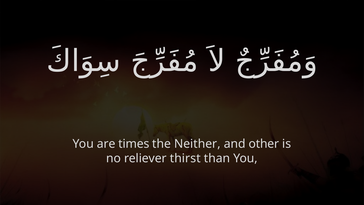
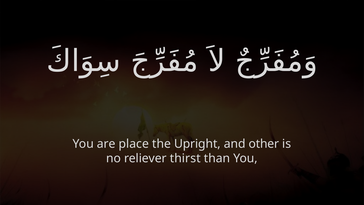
times: times -> place (134, 144)
Neither: Neither -> Upright (197, 144)
